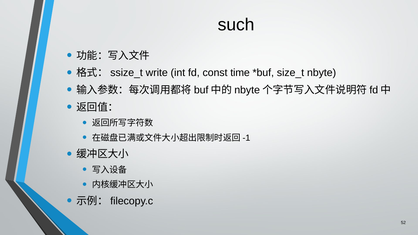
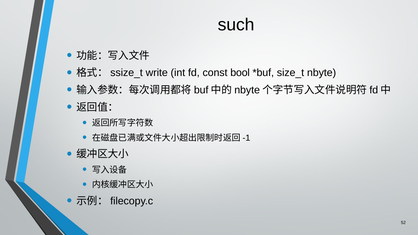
time: time -> bool (240, 73)
